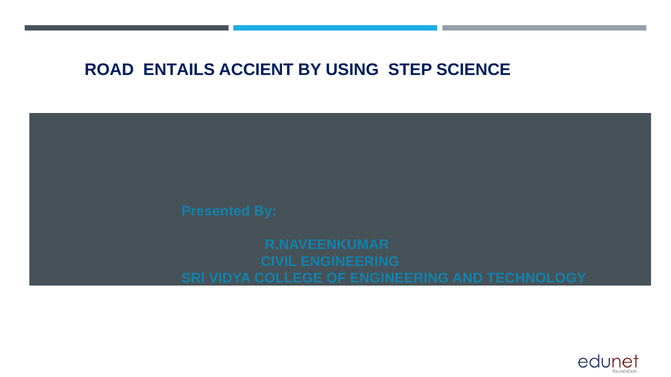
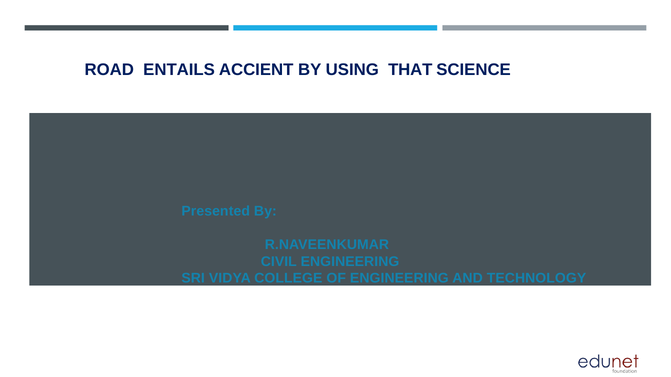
STEP: STEP -> THAT (410, 70)
